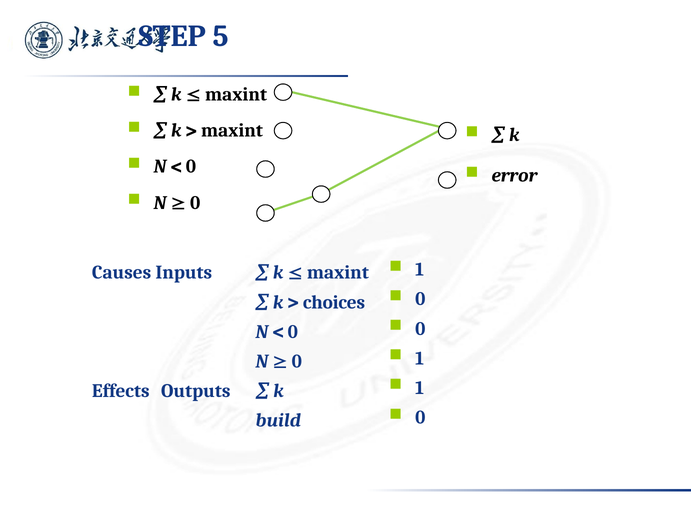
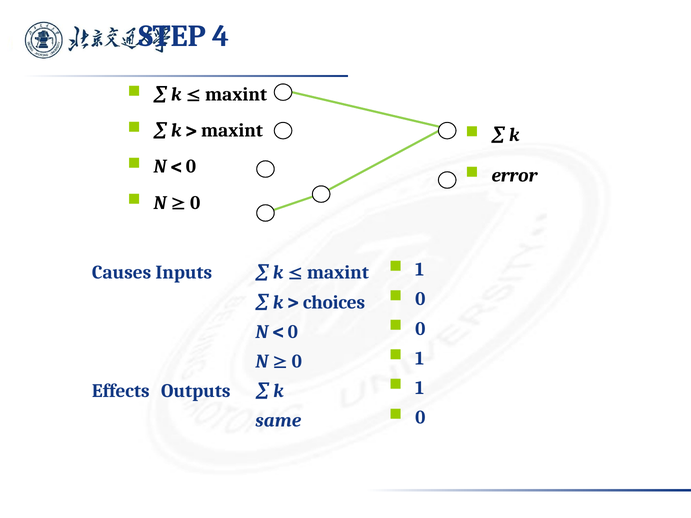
5: 5 -> 4 (221, 36)
build: build -> same (278, 421)
